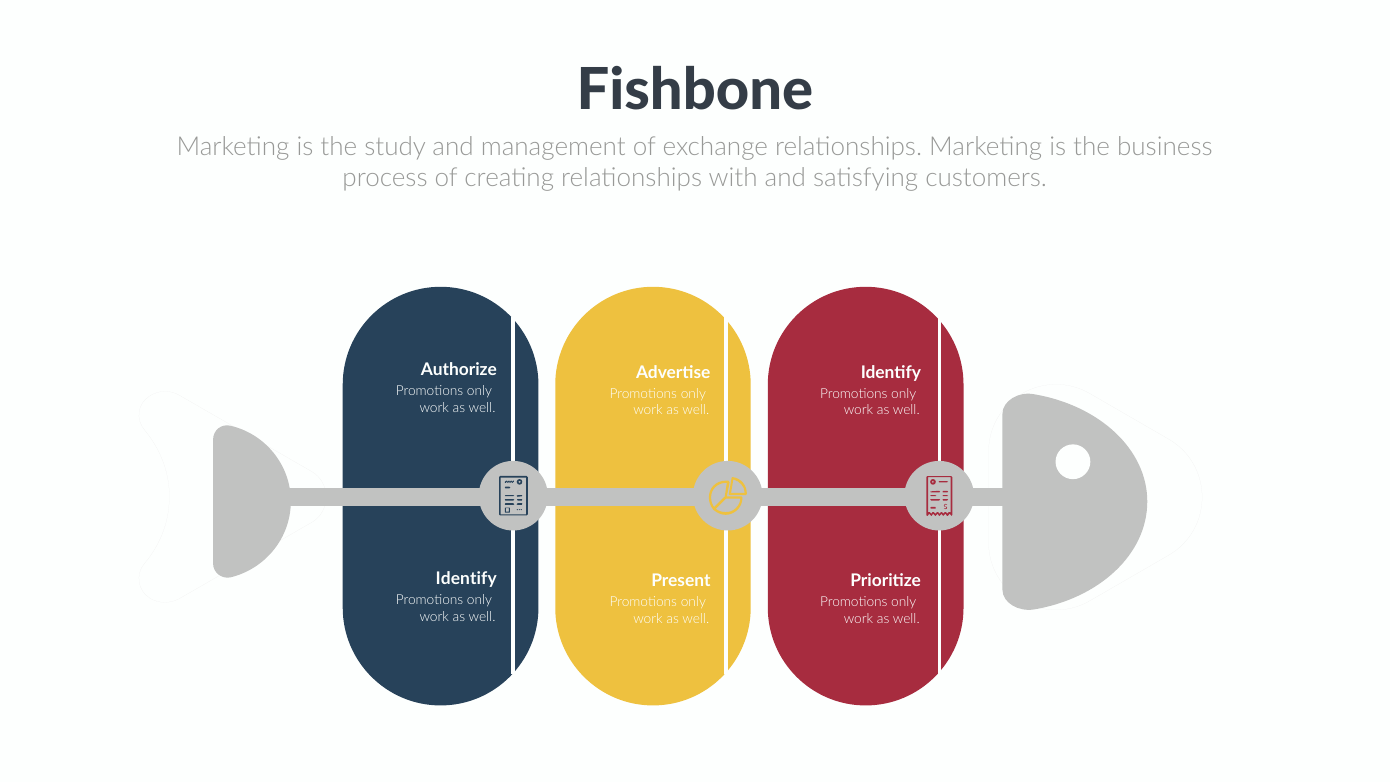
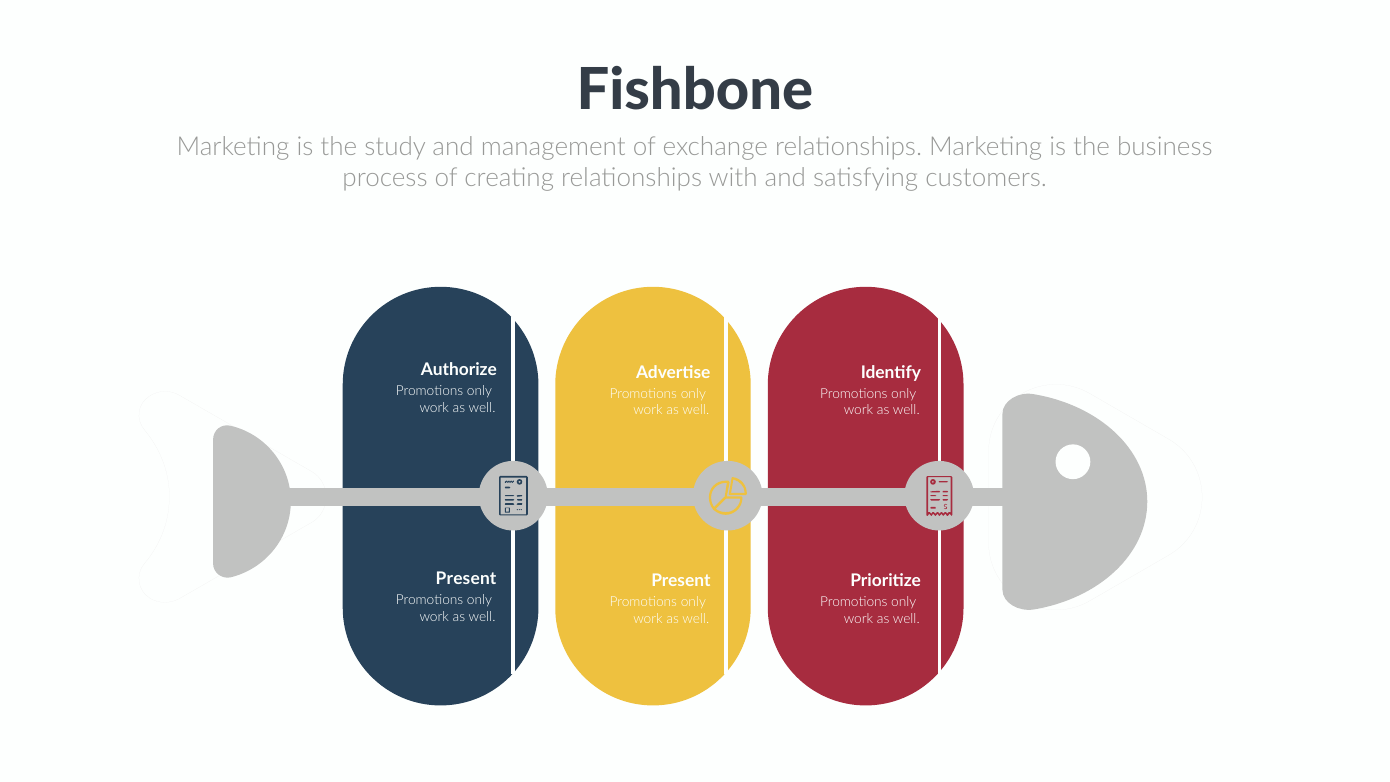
Identify: Identify -> Present (466, 579)
